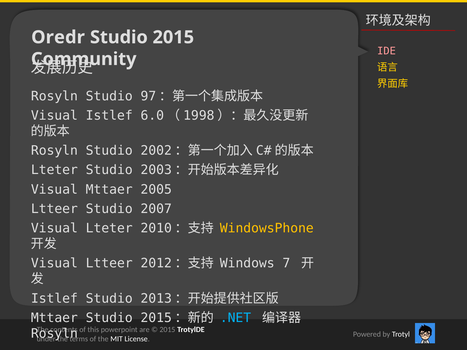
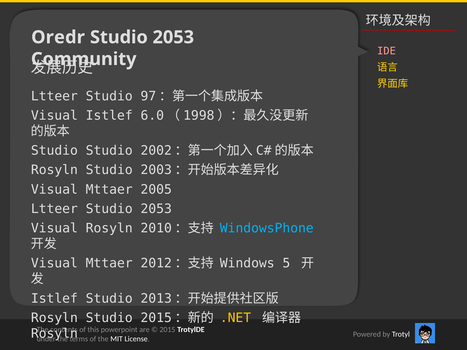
2015: 2015 -> 2053 (173, 37)
Rosyln: Rosyln -> Ltteer (54, 96)
Rosyln: Rosyln -> Studio (54, 151)
Lteter: Lteter -> Rosyln (54, 170)
2007: 2007 -> 2053 (156, 209)
Visual Lteter: Lteter -> Rosyln (109, 229)
WindowsPhone colour: yellow -> light blue (267, 229)
Ltteer: Ltteer -> Mttaer (109, 264)
7: 7 -> 5 (286, 264)
Mttaer: Mttaer -> Rosyln (54, 318)
.NET colour: light blue -> yellow (235, 318)
